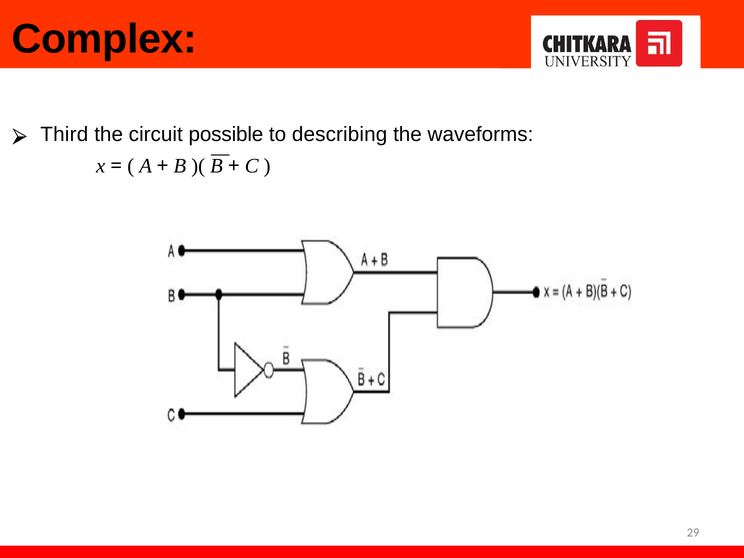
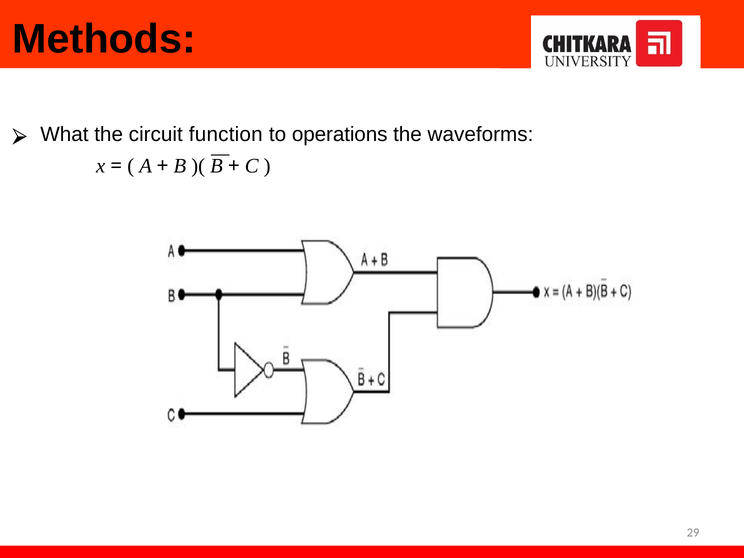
Complex: Complex -> Methods (104, 39)
Third: Third -> What (64, 134)
possible: possible -> function (226, 134)
describing: describing -> operations (340, 134)
